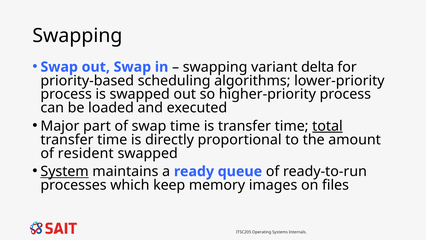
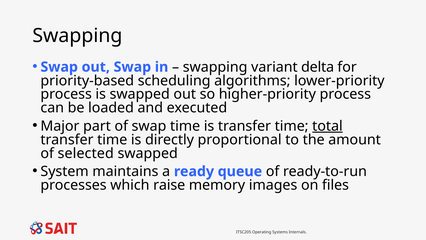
resident: resident -> selected (86, 153)
System underline: present -> none (65, 171)
keep: keep -> raise (169, 185)
